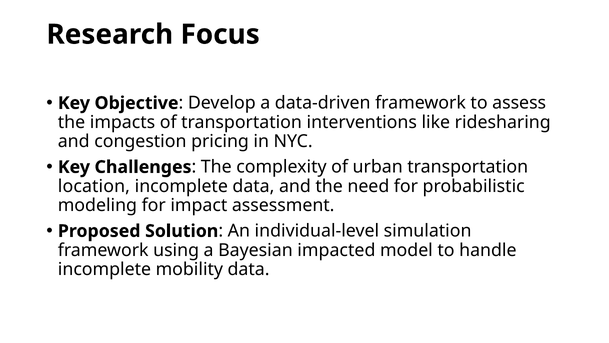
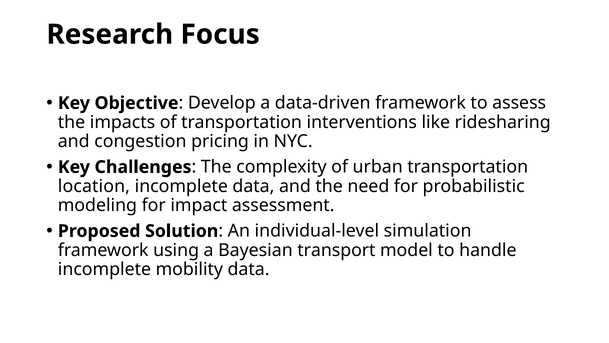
impacted: impacted -> transport (336, 250)
